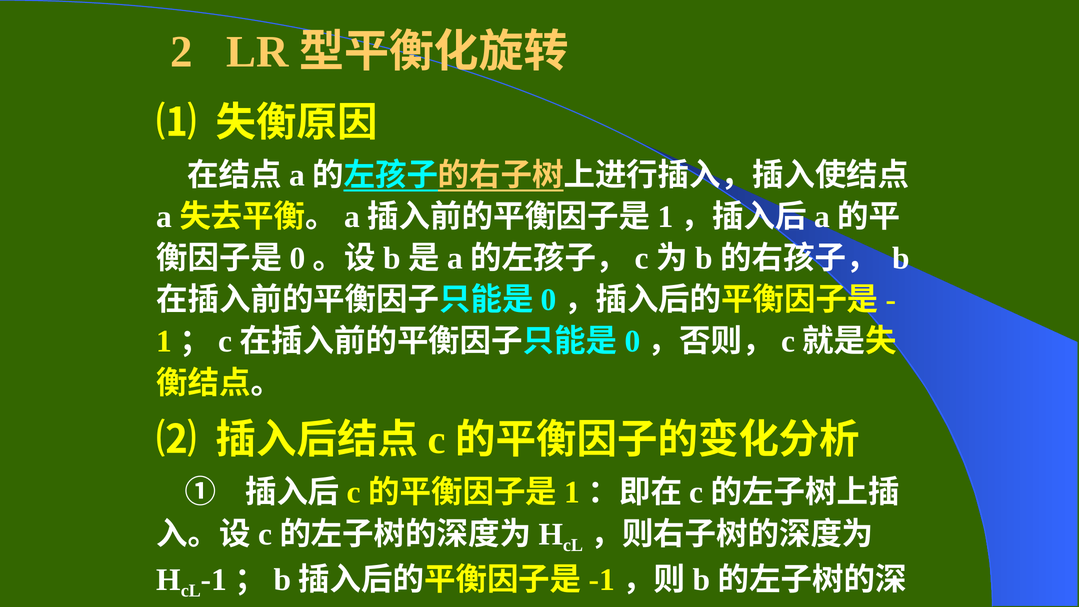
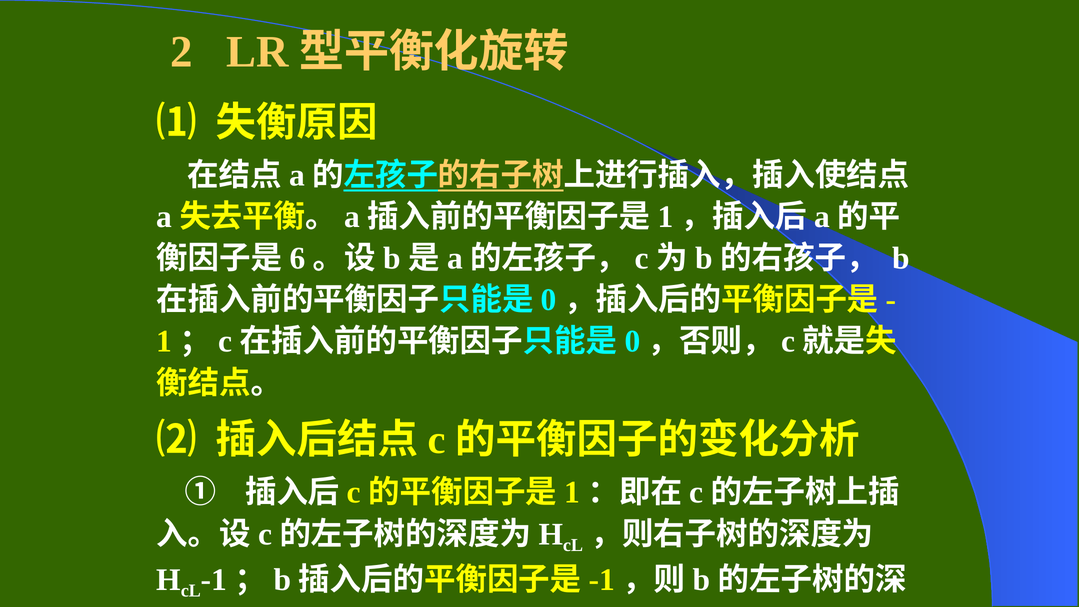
0: 0 -> 6 (297, 258)
